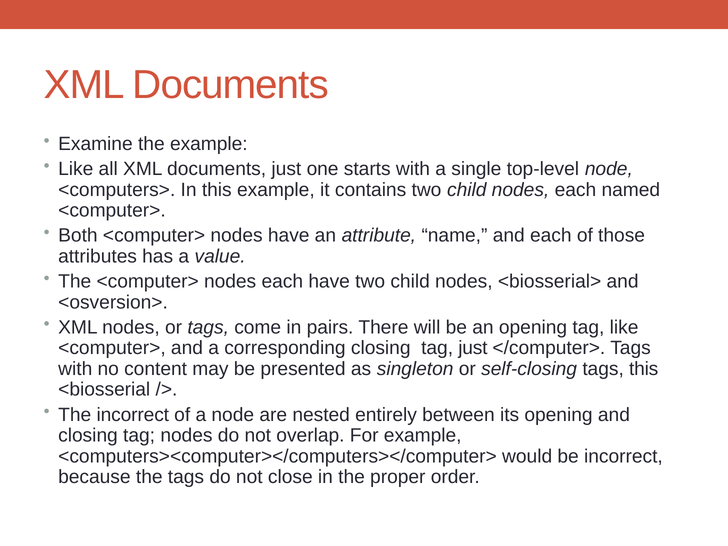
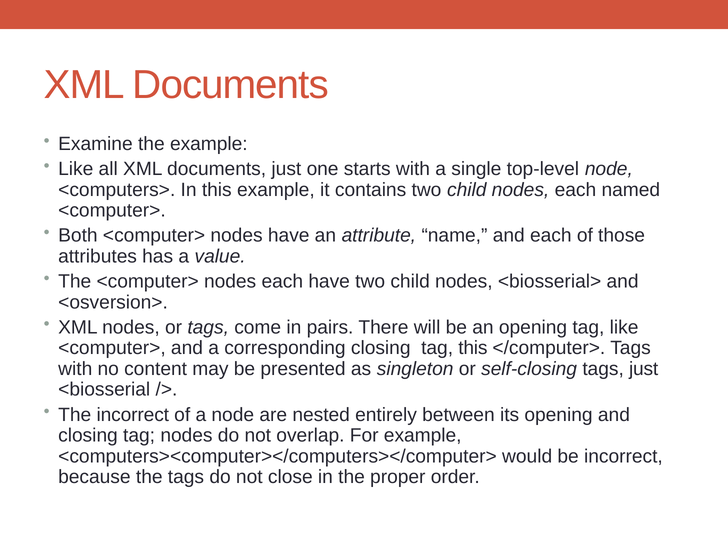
tag just: just -> this (473, 348)
tags this: this -> just (644, 369)
